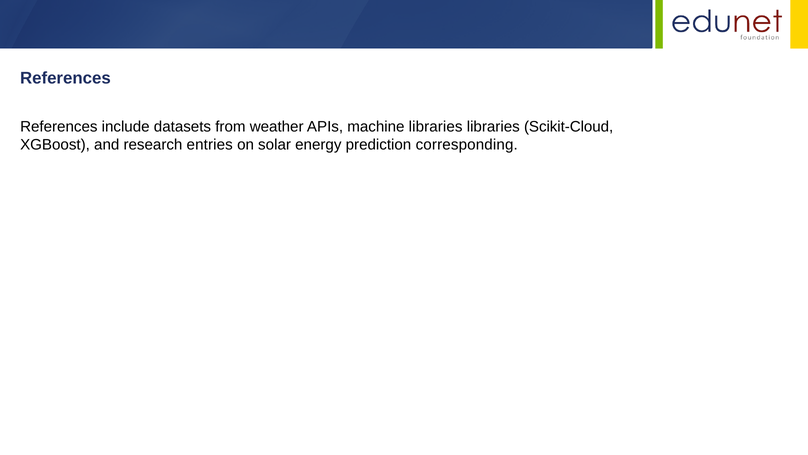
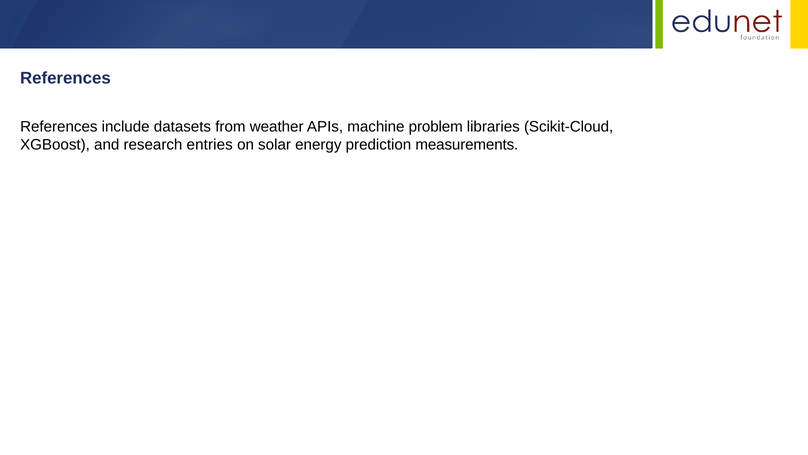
machine libraries: libraries -> problem (436, 127)
corresponding: corresponding -> measurements (467, 145)
